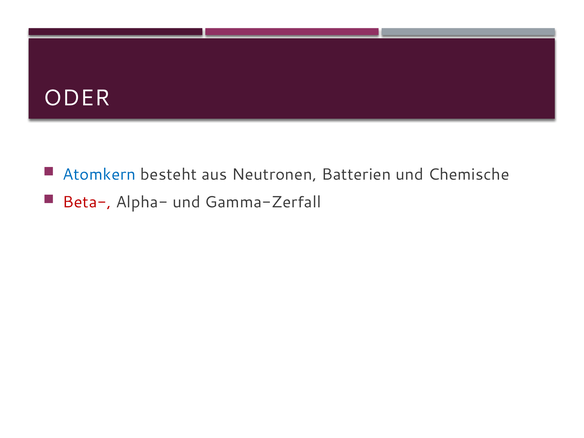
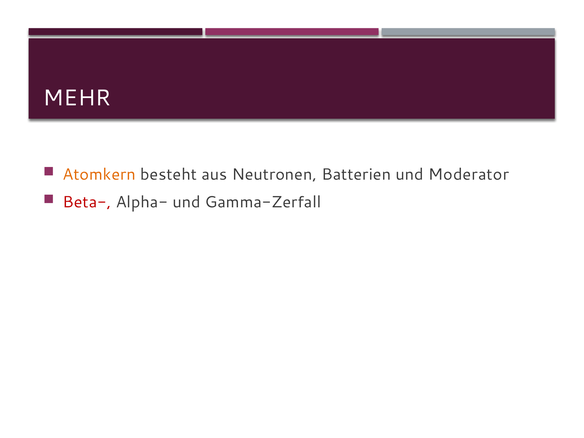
ODER: ODER -> MEHR (77, 98)
Atomkern colour: blue -> orange (99, 174)
Chemische: Chemische -> Moderator (469, 174)
